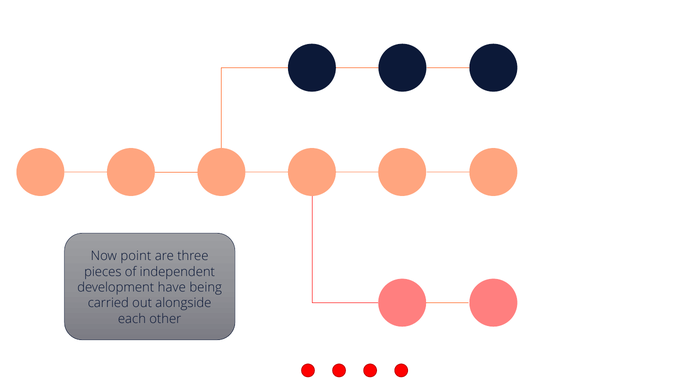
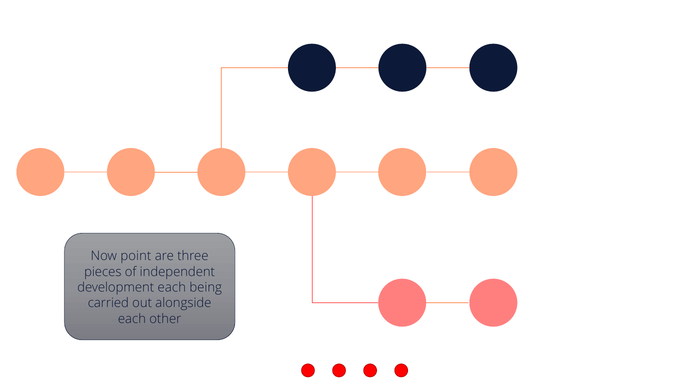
development have: have -> each (172, 287)
